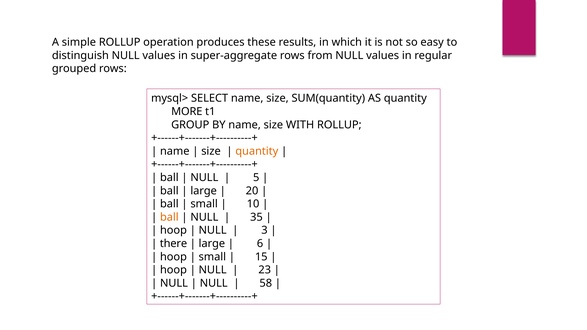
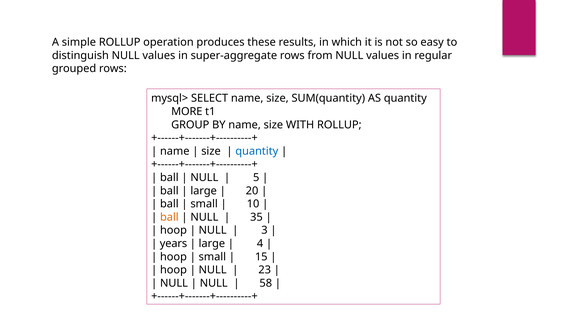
quantity colour: orange -> blue (257, 151)
there: there -> years (173, 244)
6: 6 -> 4 (260, 244)
